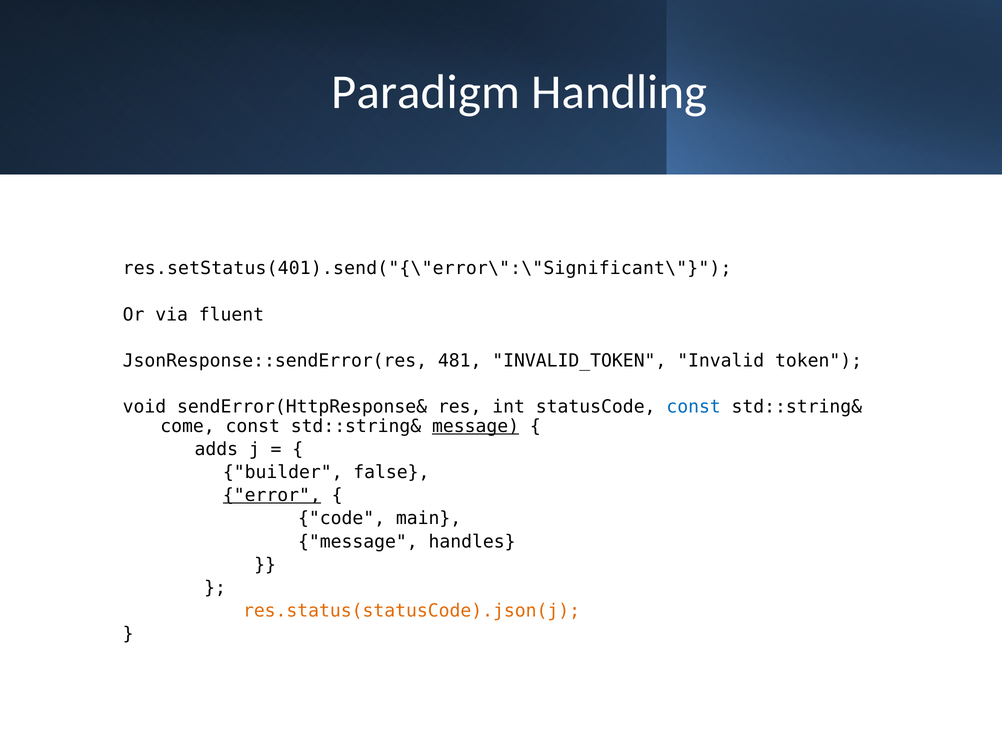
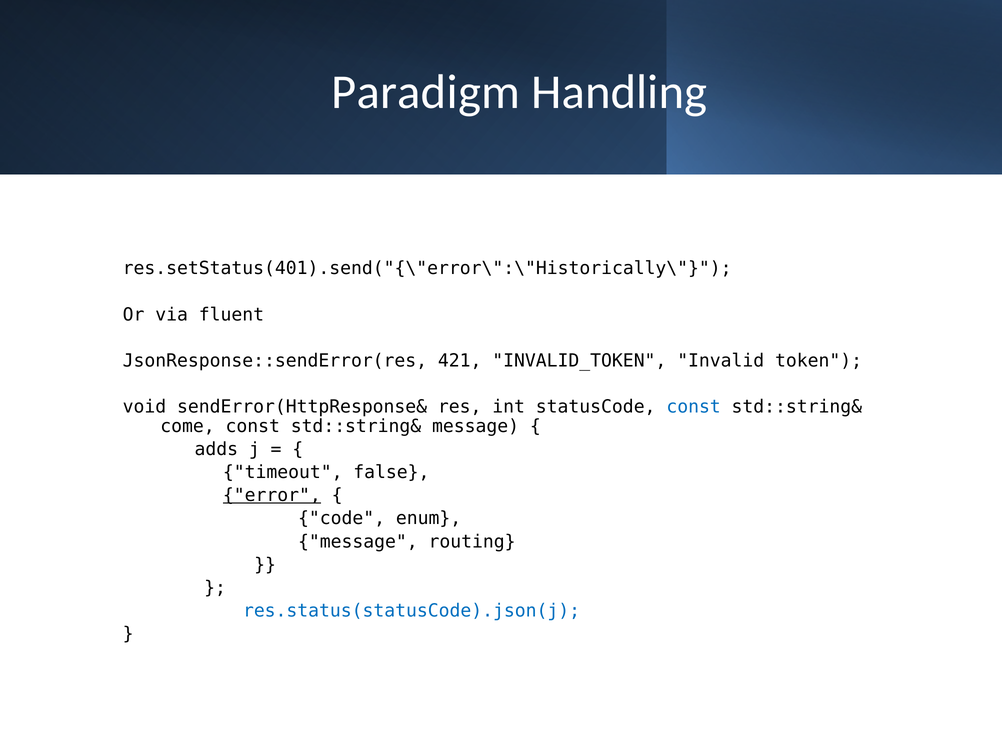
res.setStatus(401).send("{\"error\":\"Significant\: res.setStatus(401).send("{\"error\":\"Significant\ -> res.setStatus(401).send("{\"error\":\"Historically\ (427, 269)
481: 481 -> 421 (460, 361)
message underline: present -> none (476, 427)
builder: builder -> timeout (283, 473)
main: main -> enum (429, 519)
handles: handles -> routing (472, 542)
res.status(statusCode).json(j colour: orange -> blue (412, 611)
